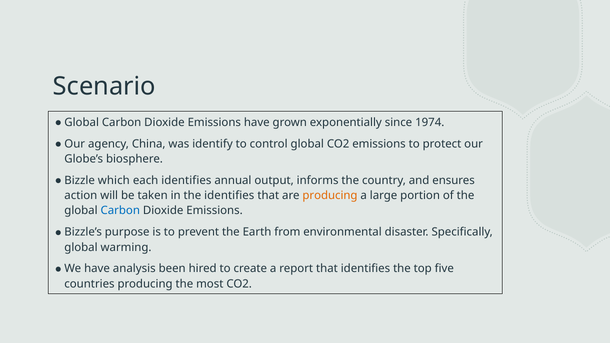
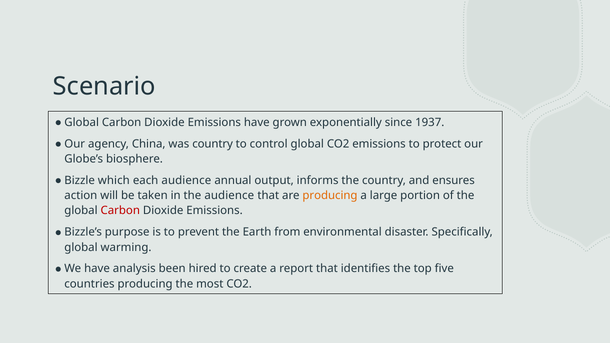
1974: 1974 -> 1937 (430, 123)
was identify: identify -> country (213, 144)
each identifies: identifies -> audience (186, 181)
the identifies: identifies -> audience (229, 196)
Carbon colour: blue -> red (120, 211)
